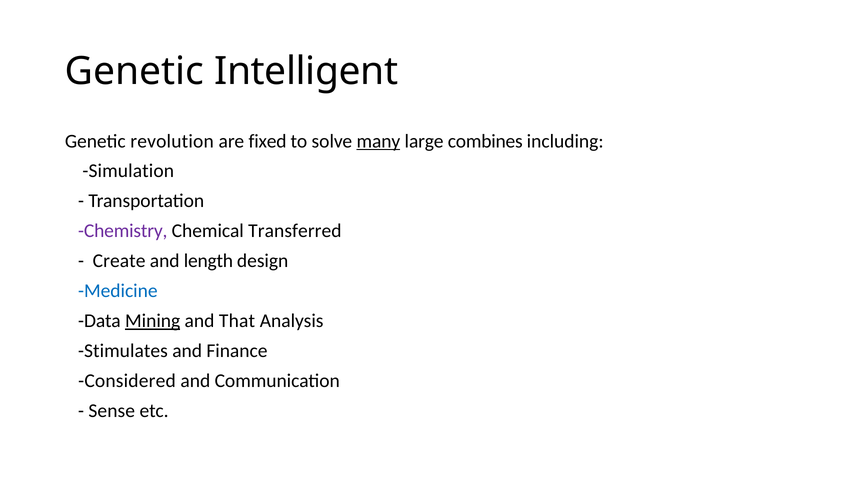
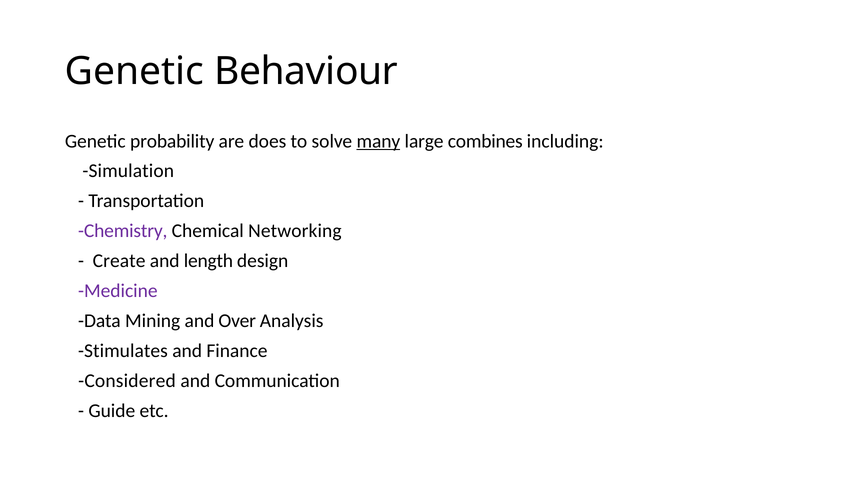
Intelligent: Intelligent -> Behaviour (306, 71)
revolution: revolution -> probability (172, 141)
fixed: fixed -> does (267, 141)
Transferred: Transferred -> Networking (295, 231)
Medicine colour: blue -> purple (118, 291)
Mining underline: present -> none (153, 321)
That: That -> Over (237, 321)
Sense: Sense -> Guide (112, 410)
